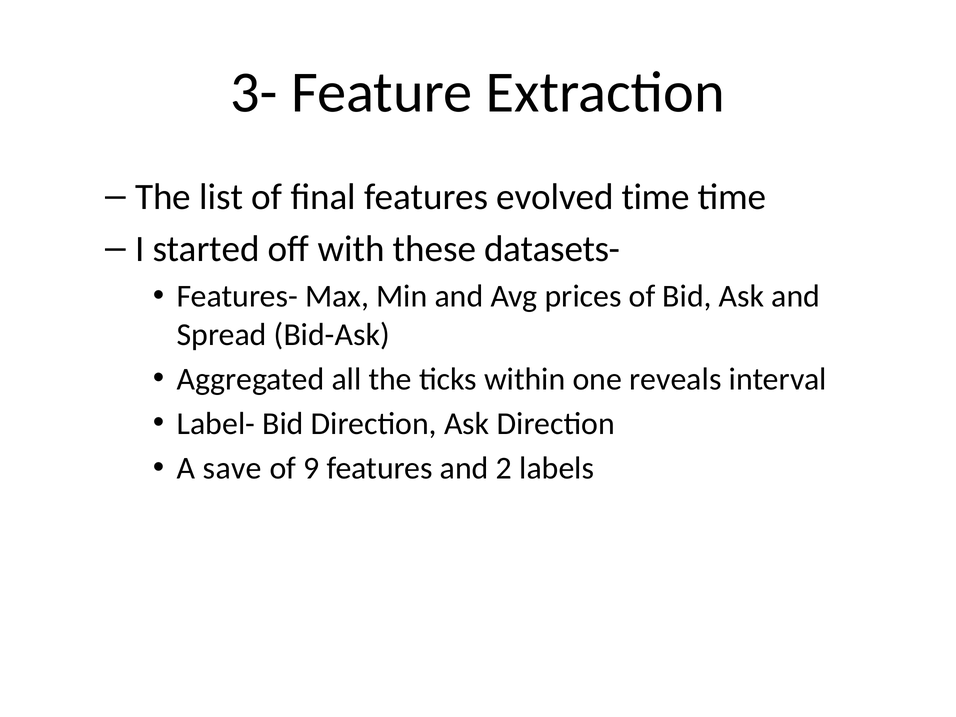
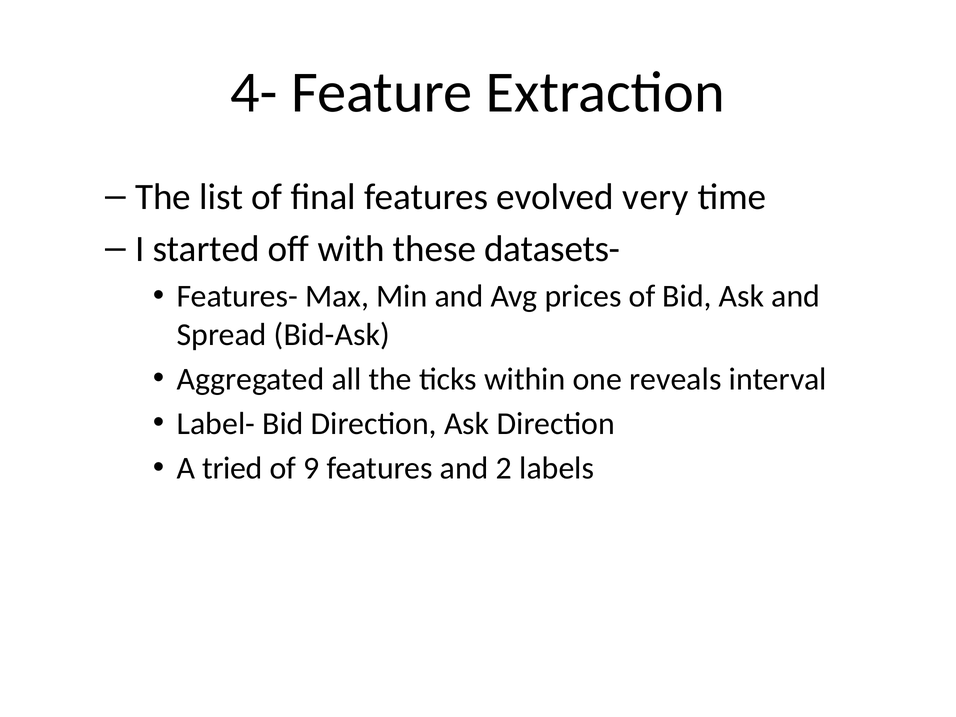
3-: 3- -> 4- (254, 93)
evolved time: time -> very (655, 197)
save: save -> tried (233, 468)
